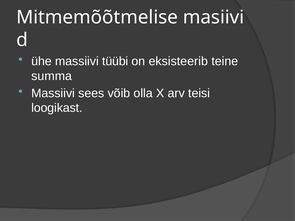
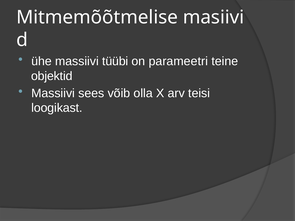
eksisteerib: eksisteerib -> parameetri (178, 61)
summa: summa -> objektid (52, 76)
